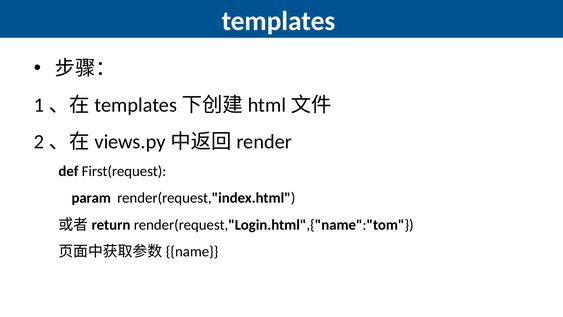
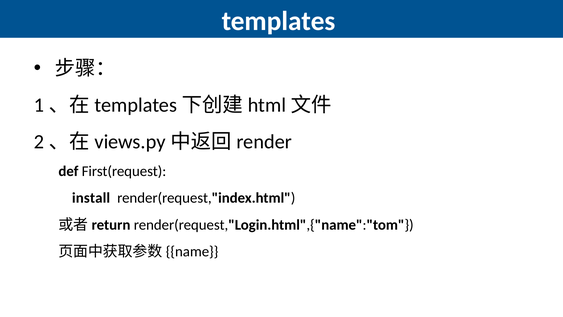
param: param -> install (91, 198)
